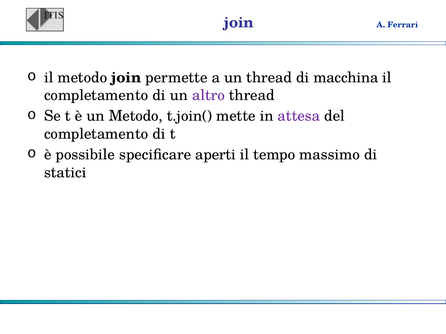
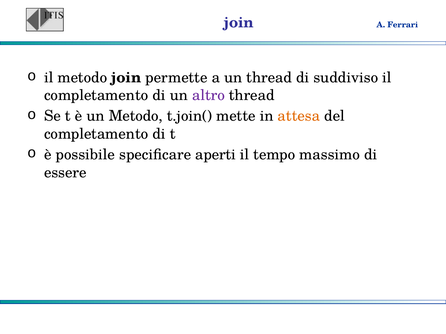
macchina: macchina -> suddiviso (346, 78)
attesa colour: purple -> orange (299, 116)
statici: statici -> essere (65, 173)
